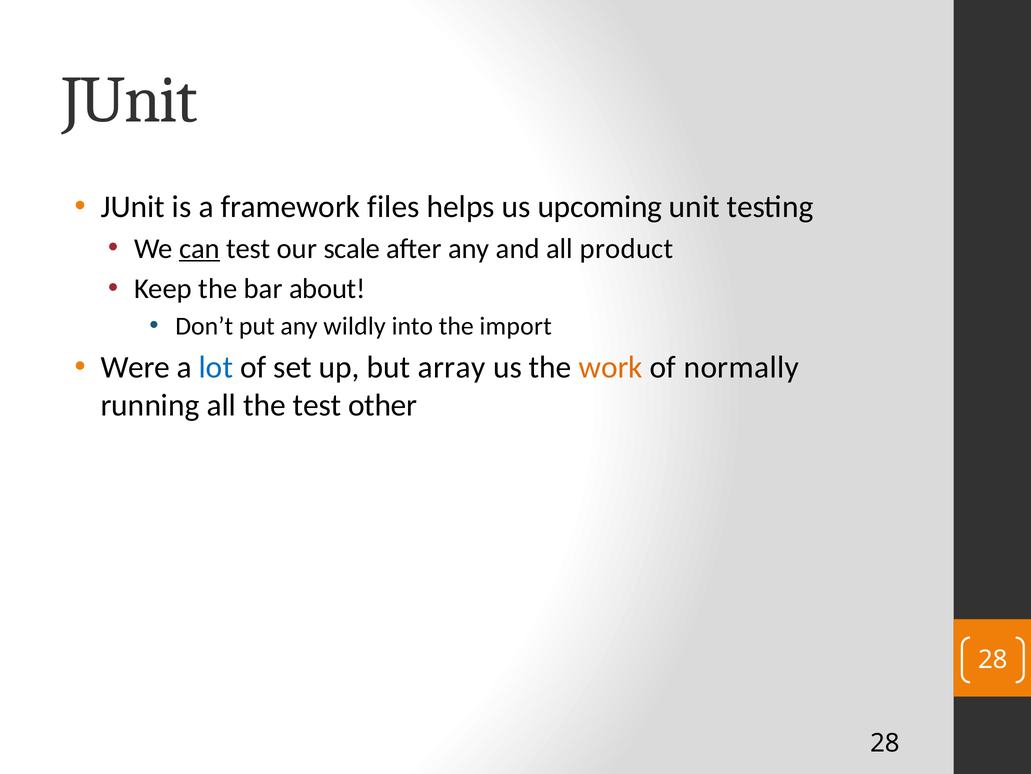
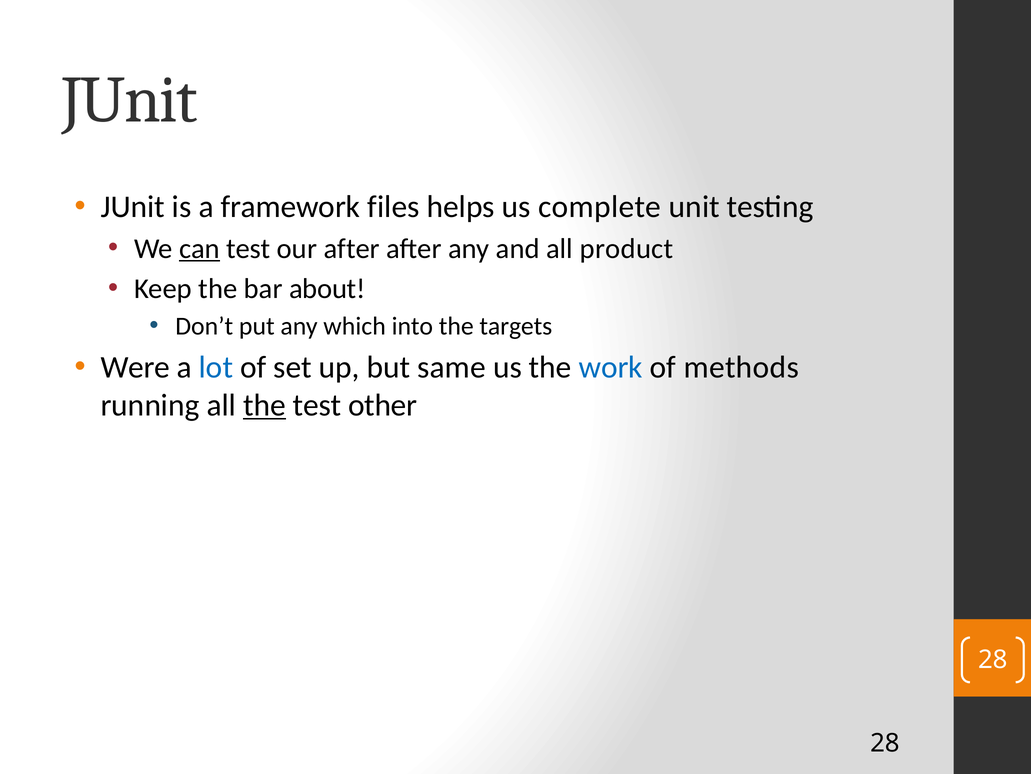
upcoming: upcoming -> complete (600, 207)
our scale: scale -> after (352, 248)
wildly: wildly -> which (355, 326)
import: import -> targets (516, 326)
array: array -> same (452, 367)
work colour: orange -> blue (611, 367)
normally: normally -> methods (741, 367)
the underline: none -> present (264, 405)
